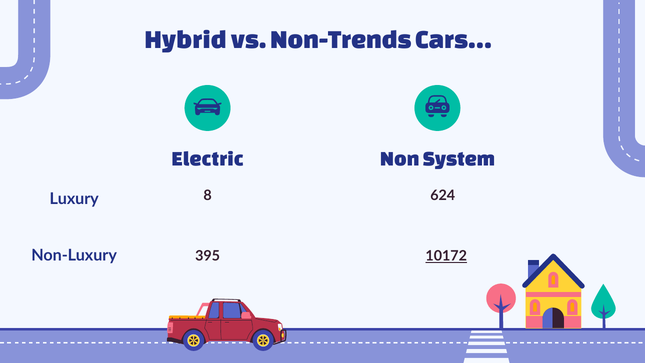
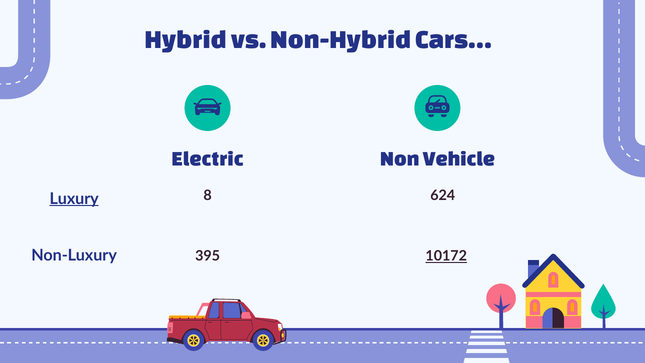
Non-Trends: Non-Trends -> Non-Hybrid (341, 39)
System: System -> Vehicle (459, 158)
Luxury underline: none -> present (74, 199)
